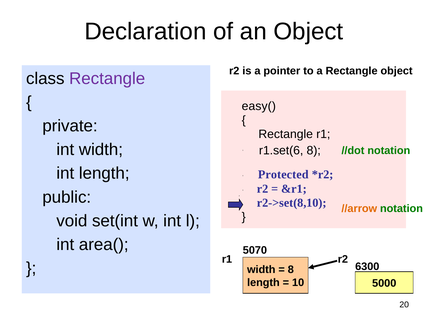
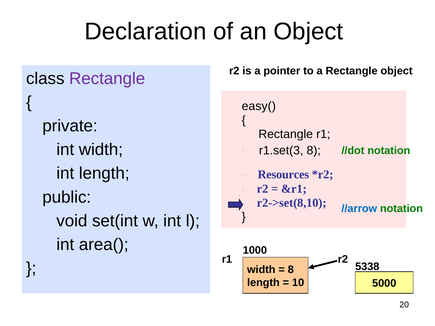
r1.set(6: r1.set(6 -> r1.set(3 (281, 151)
Protected: Protected -> Resources (283, 175)
//arrow colour: orange -> blue (359, 209)
5070: 5070 -> 1000 (255, 250)
6300: 6300 -> 5338 (367, 267)
